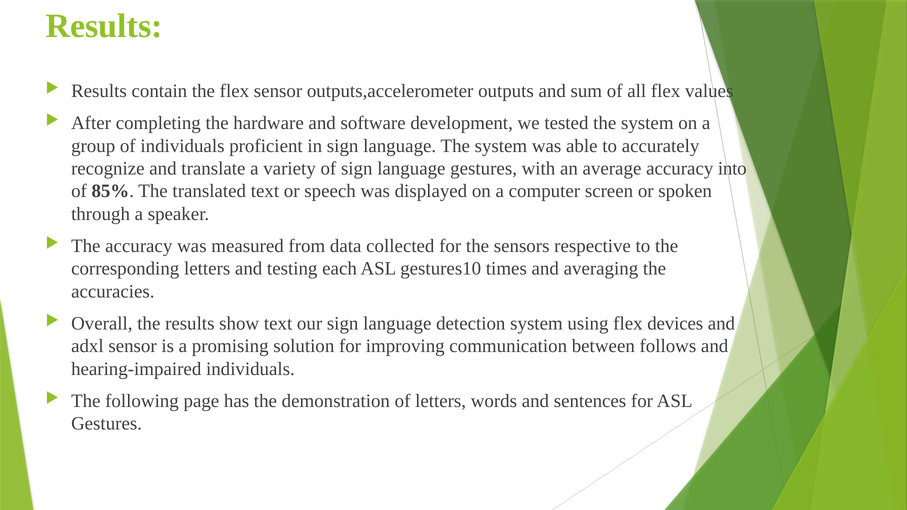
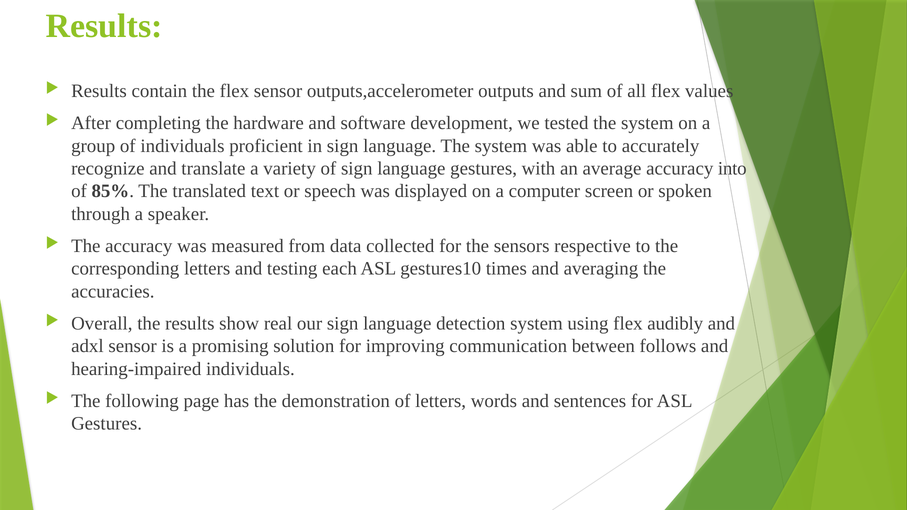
show text: text -> real (278, 324)
devices: devices -> audibly (675, 324)
